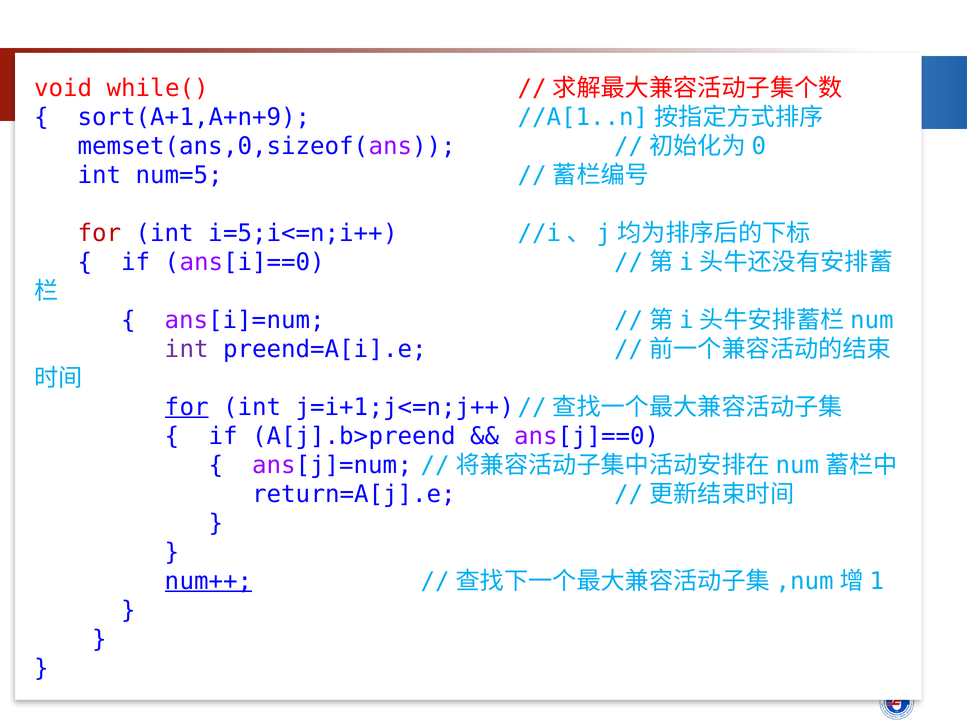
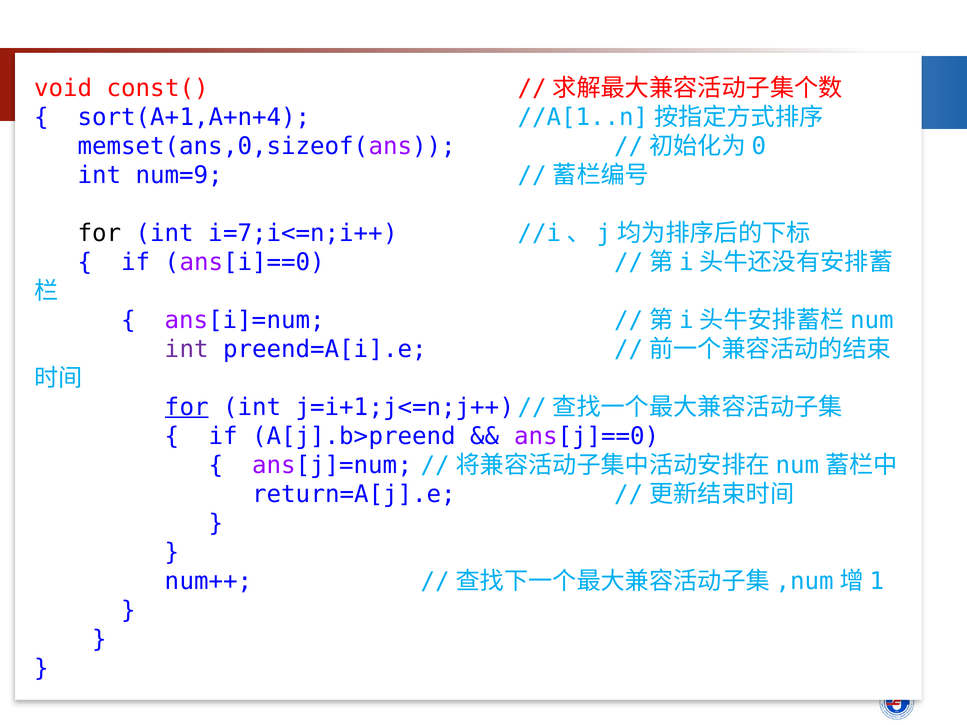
while(: while( -> const( (158, 88)
sort(A+1,A+n+9: sort(A+1,A+n+9 -> sort(A+1,A+n+4 (194, 117)
num=5: num=5 -> num=9 (179, 175)
for colour: red -> black (99, 233)
i=5;i<=n;i++: i=5;i<=n;i++ -> i=7;i<=n;i++ (303, 233)
num++ underline: present -> none (209, 581)
